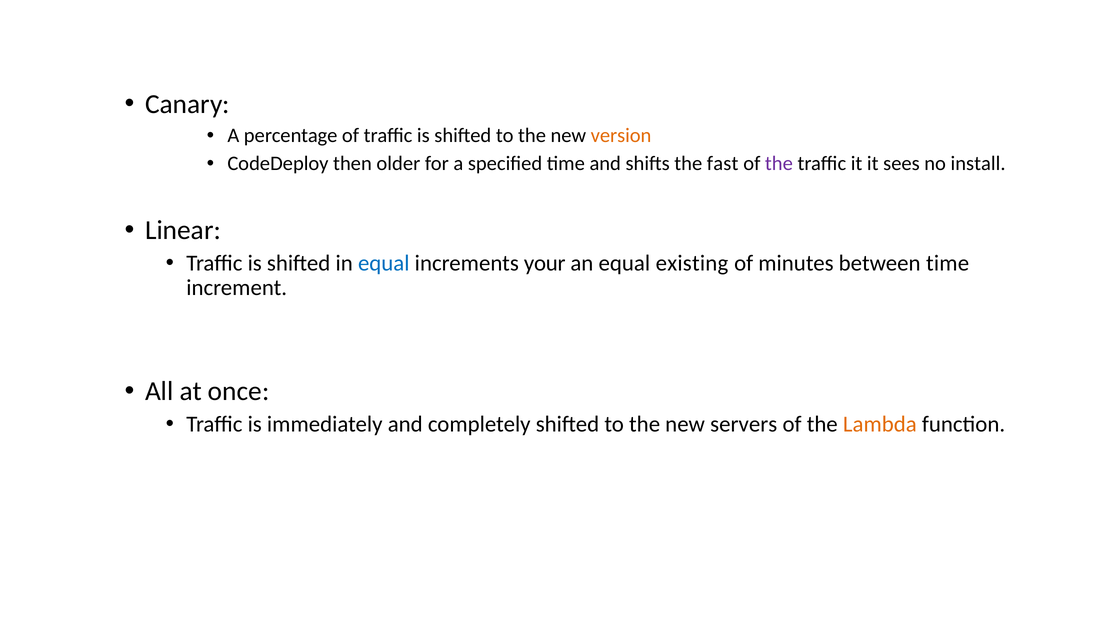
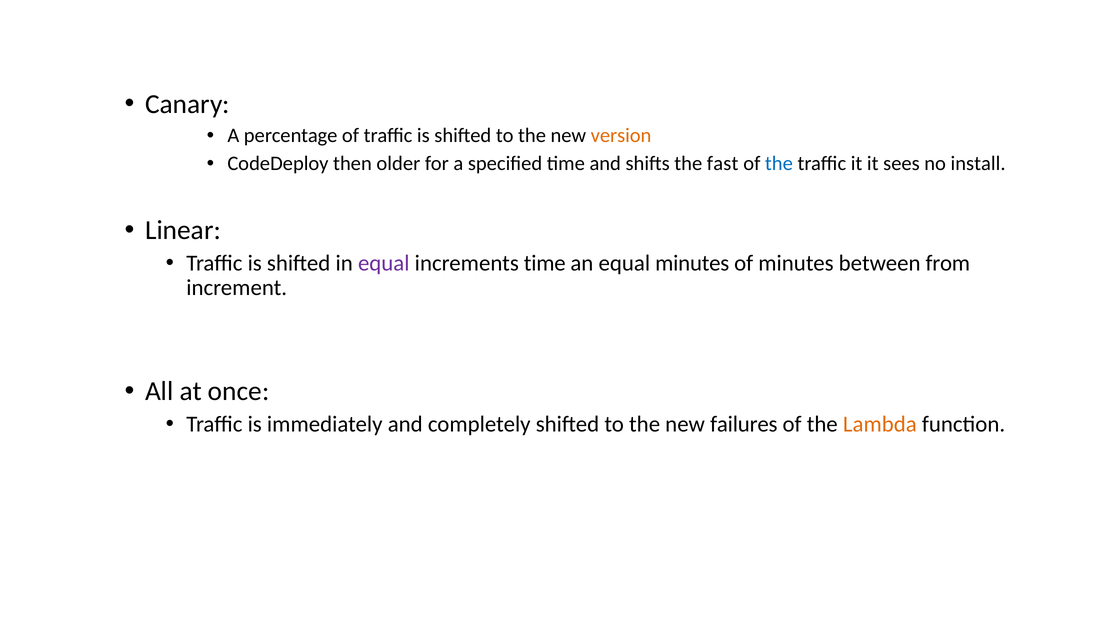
the colour: purple -> blue (779, 163)
equal colour: blue -> purple (384, 263)
increments your: your -> time (545, 263)
equal existing: existing -> minutes (692, 263)
between time: time -> from (948, 263)
servers: servers -> failures (744, 424)
